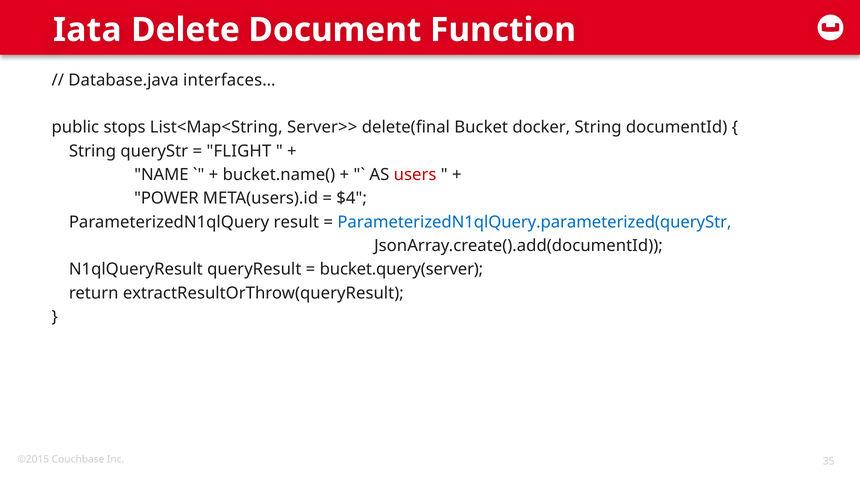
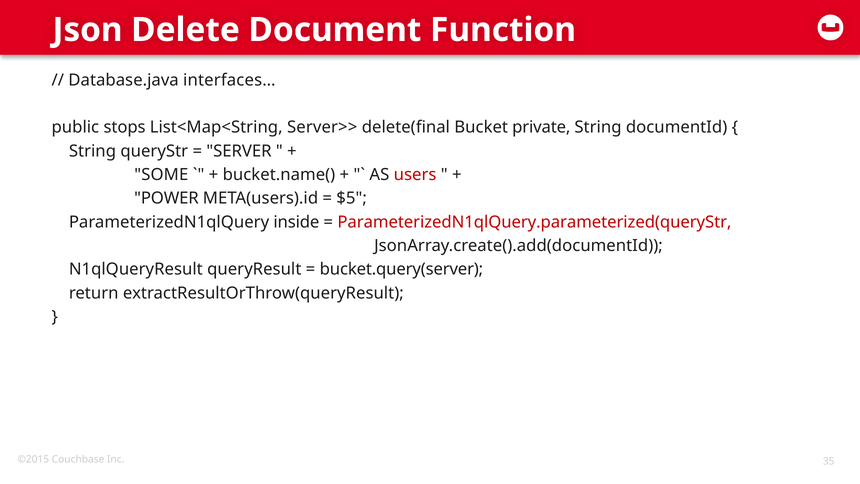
Iata: Iata -> Json (88, 30)
docker: docker -> private (541, 127)
FLIGHT: FLIGHT -> SERVER (239, 151)
NAME: NAME -> SOME (161, 175)
$4: $4 -> $5 (352, 198)
result: result -> inside (296, 222)
ParameterizedN1qlQuery.parameterized(queryStr colour: blue -> red (534, 222)
